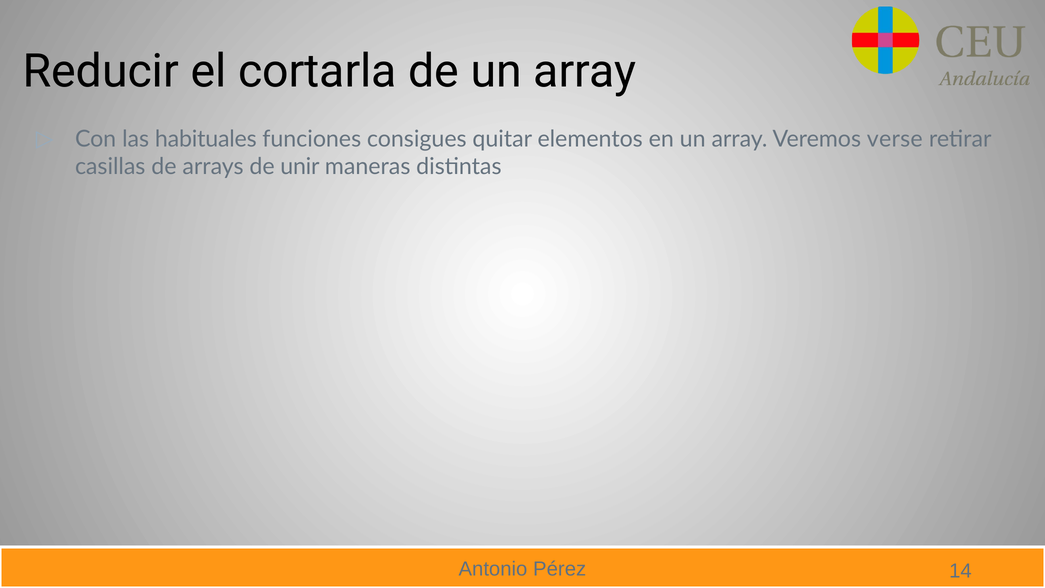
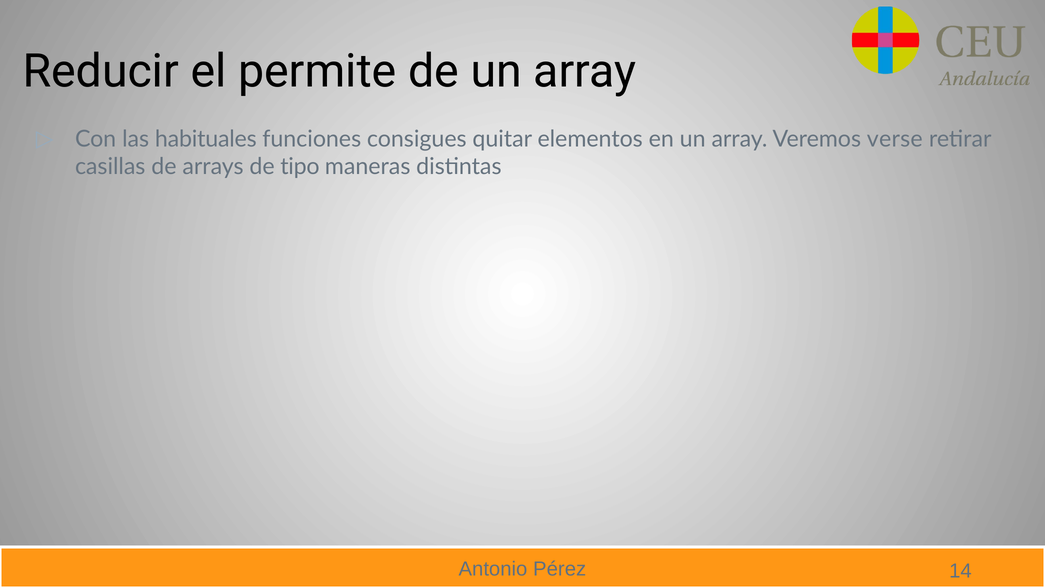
cortarla: cortarla -> permite (317, 72)
unir: unir -> tipo (300, 167)
